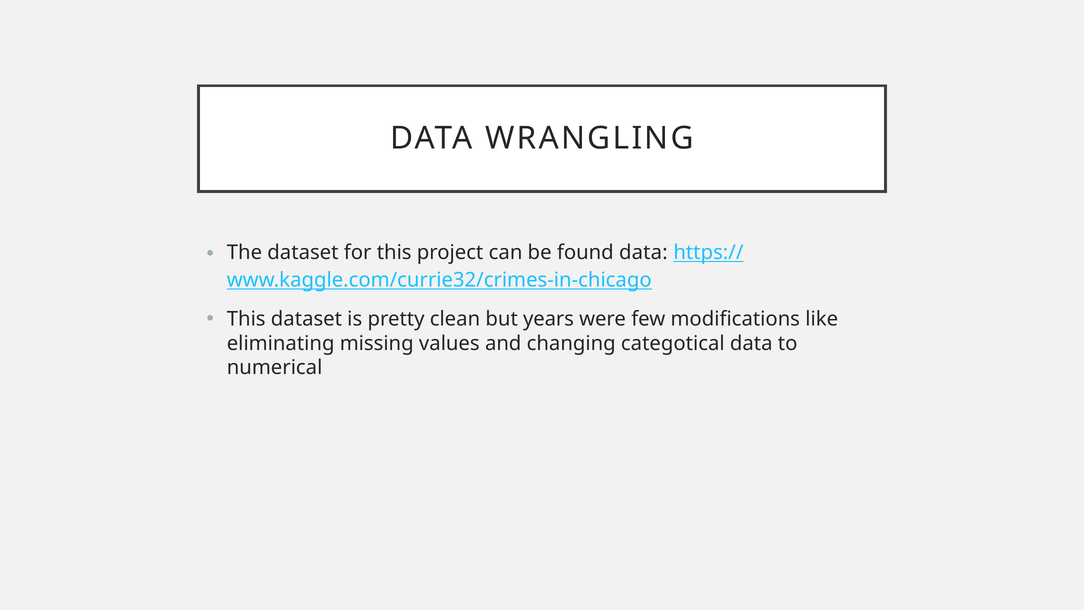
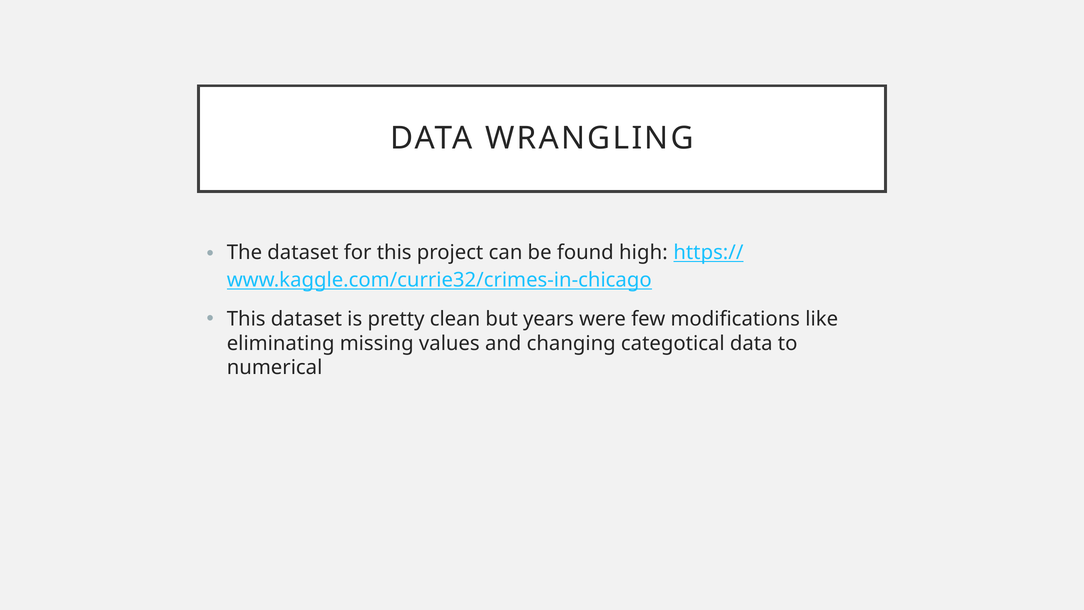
found data: data -> high (643, 252)
